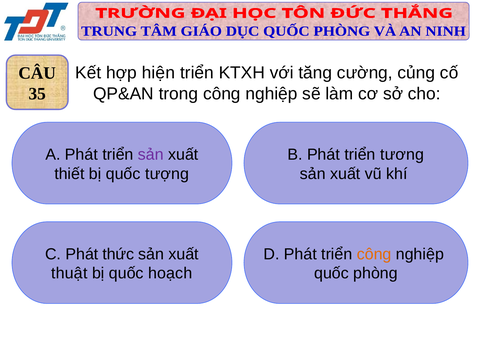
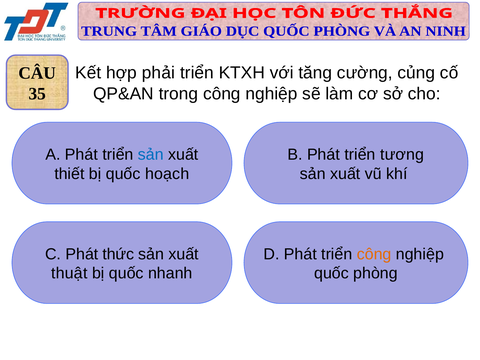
hiện: hiện -> phải (158, 73)
sản colour: purple -> blue (151, 155)
tượng: tượng -> hoạch (167, 174)
hoạch: hoạch -> nhanh (170, 273)
